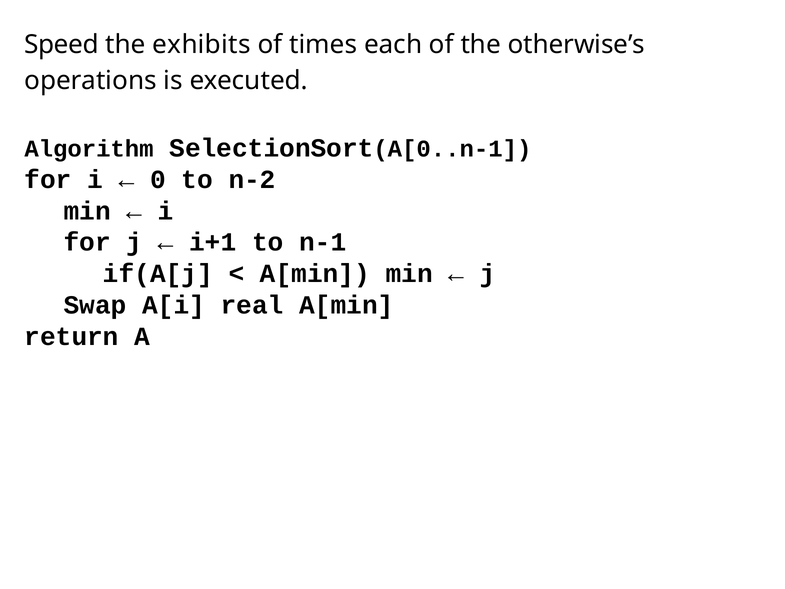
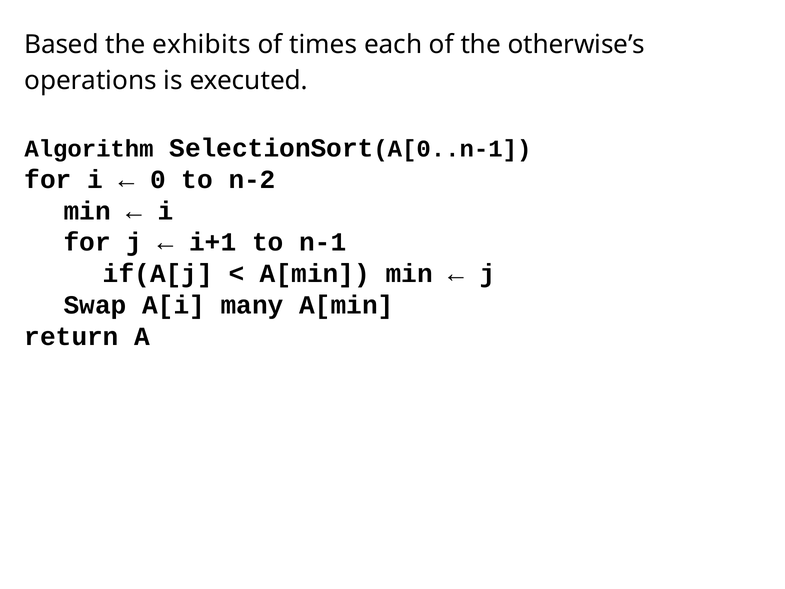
Speed: Speed -> Based (62, 44)
real: real -> many (252, 305)
